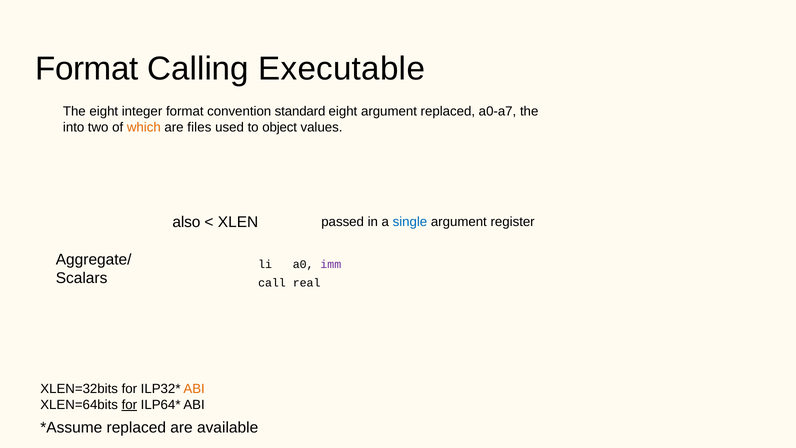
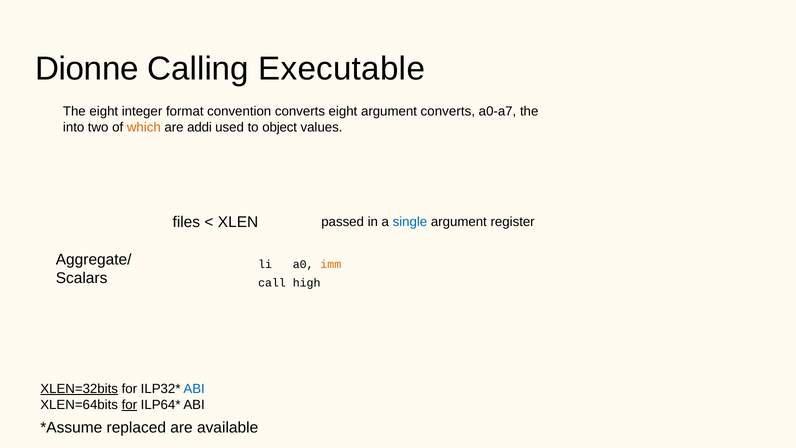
Format: Format -> Dionne (87, 69)
convention standard: standard -> converts (300, 111)
argument replaced: replaced -> converts (448, 111)
files: files -> addi (200, 127)
also: also -> files (186, 222)
imm colour: purple -> orange (331, 264)
real: real -> high (307, 283)
XLEN=32bits underline: none -> present (79, 389)
ABI colour: orange -> blue (194, 389)
